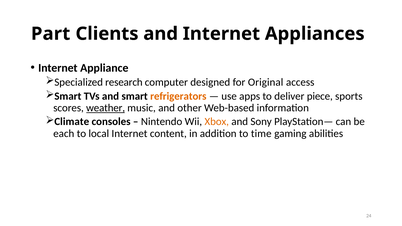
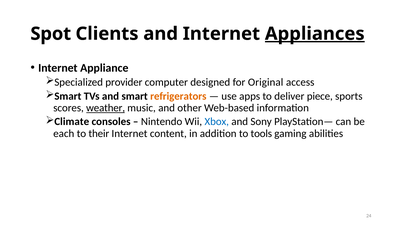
Part: Part -> Spot (51, 34)
Appliances underline: none -> present (315, 34)
research: research -> provider (124, 82)
Xbox colour: orange -> blue (217, 122)
local: local -> their (99, 134)
time: time -> tools (261, 134)
